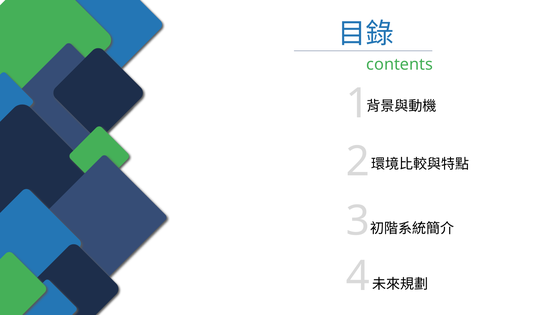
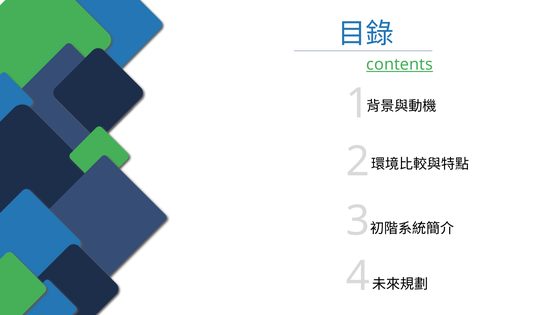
contents underline: none -> present (400, 64)
